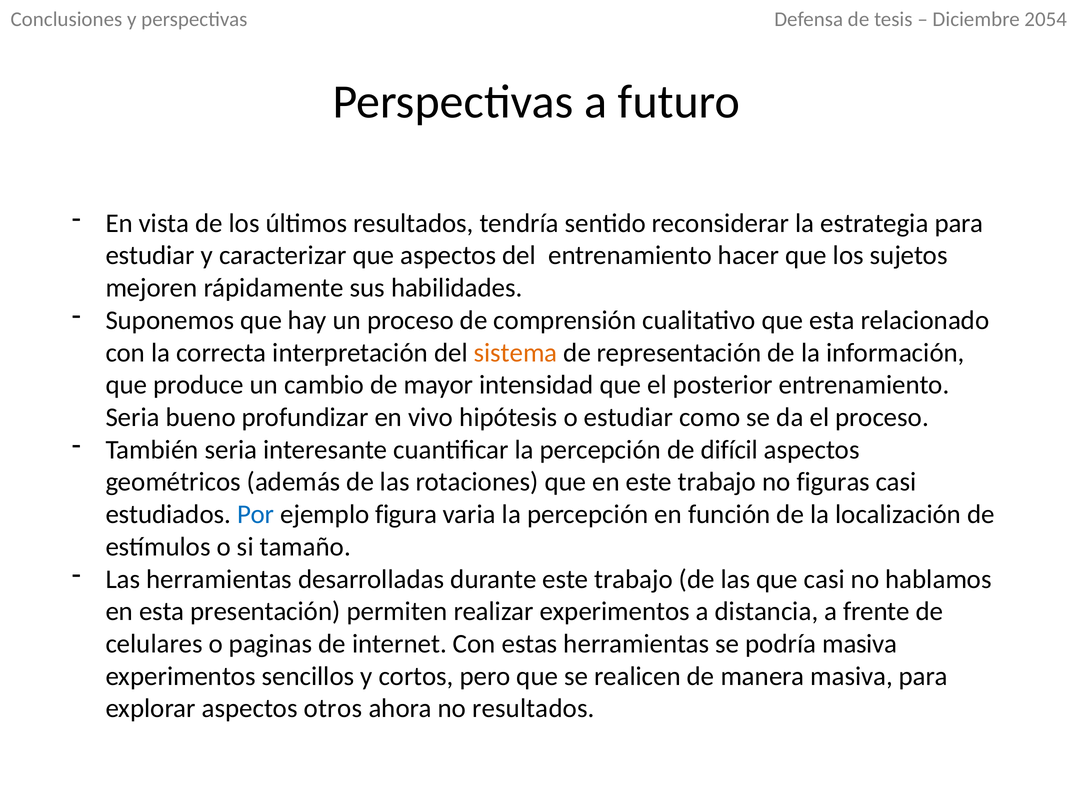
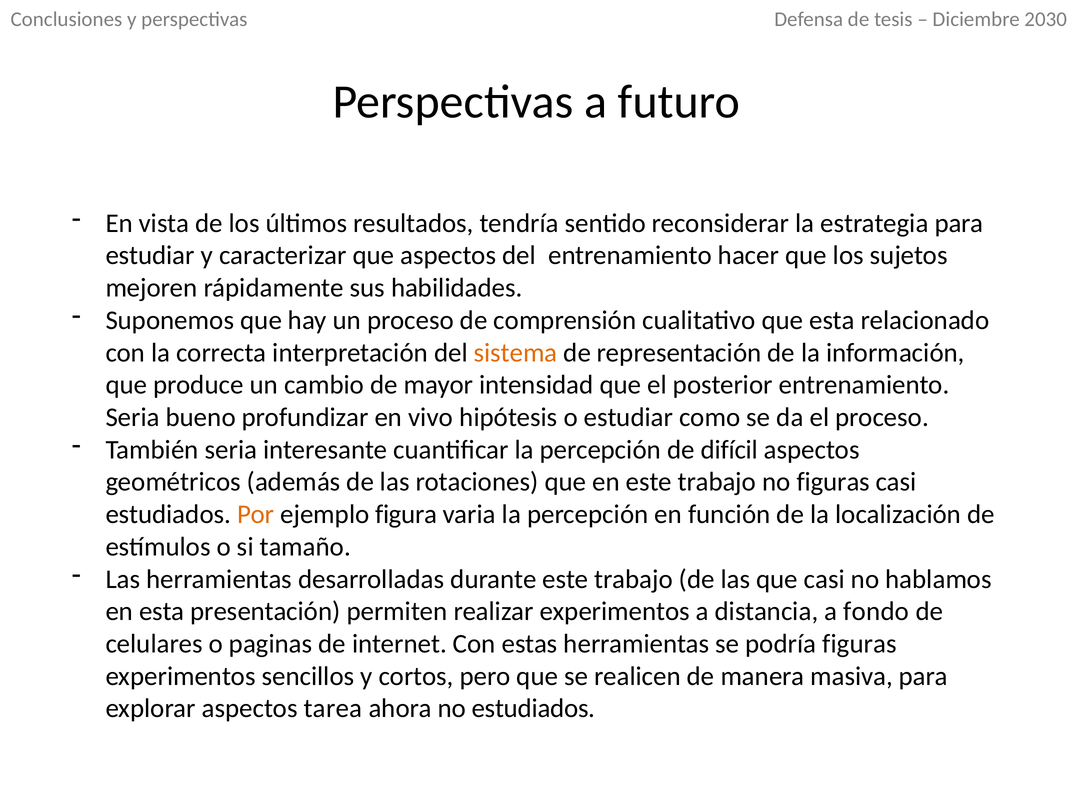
2054: 2054 -> 2030 (1046, 19)
Por colour: blue -> orange (256, 514)
frente: frente -> fondo (876, 611)
podría masiva: masiva -> figuras (860, 643)
otros: otros -> tarea (333, 708)
no resultados: resultados -> estudiados (534, 708)
